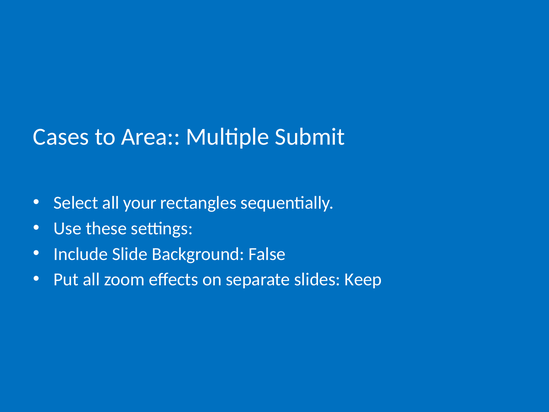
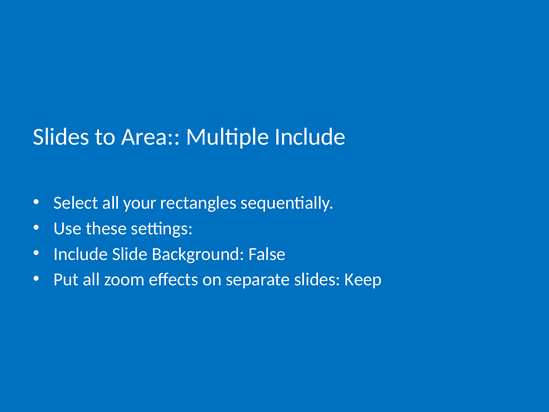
Cases: Cases -> Slides (61, 137)
Multiple Submit: Submit -> Include (310, 137)
